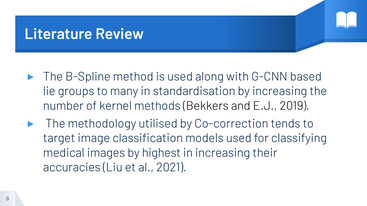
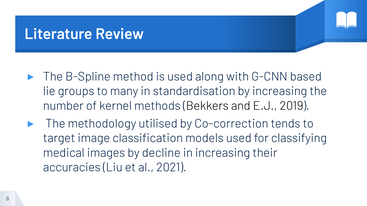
highest: highest -> decline (161, 153)
